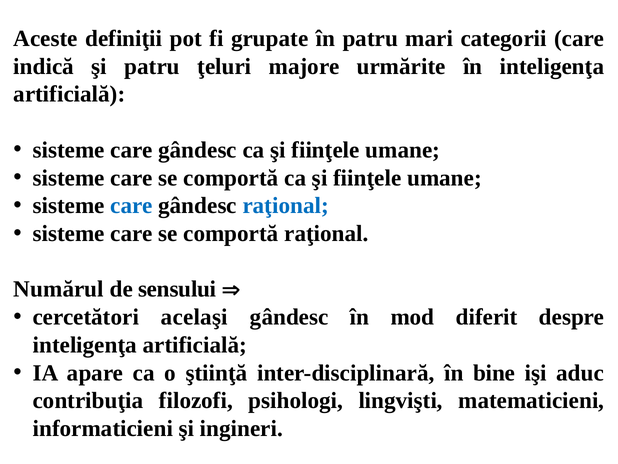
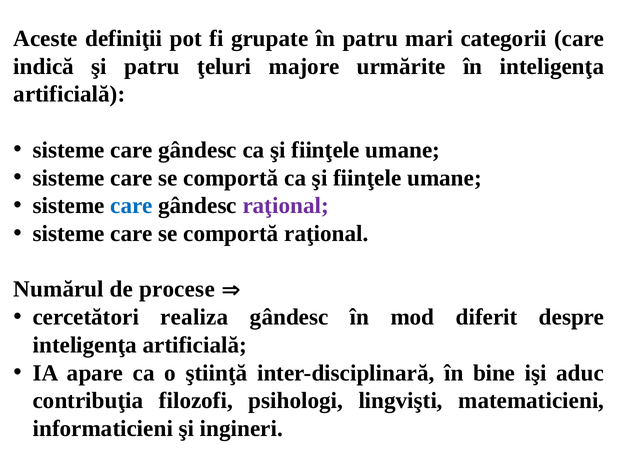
raţional colour: blue -> purple (286, 206)
sensului: sensului -> procese (177, 289)
acelaşi: acelaşi -> realiza (194, 317)
